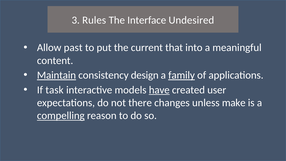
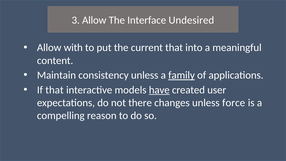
3 Rules: Rules -> Allow (94, 20)
past: past -> with (73, 48)
Maintain underline: present -> none (56, 75)
consistency design: design -> unless (145, 75)
If task: task -> that (54, 90)
make: make -> force (234, 103)
compelling underline: present -> none (61, 116)
